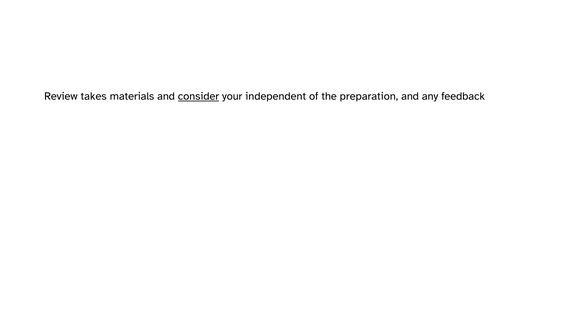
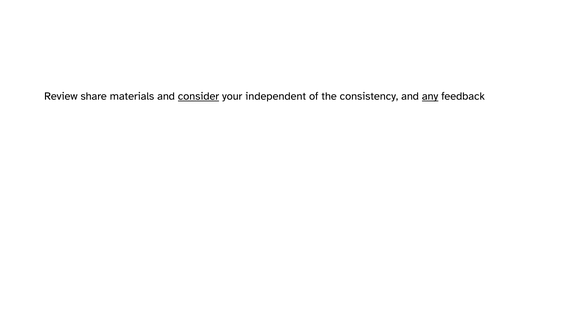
takes: takes -> share (94, 96)
preparation: preparation -> consistency (369, 96)
any underline: none -> present (430, 96)
